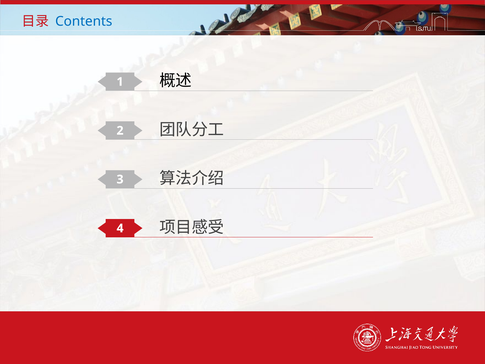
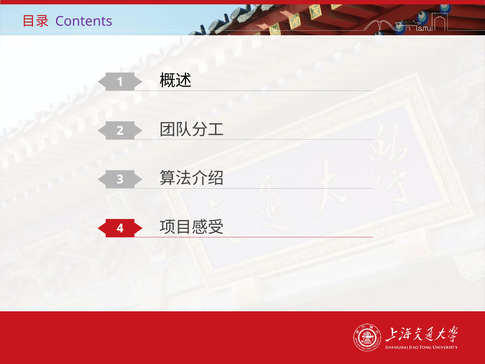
Contents colour: blue -> purple (84, 21)
